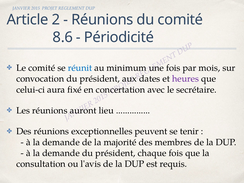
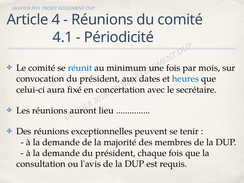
Article 2: 2 -> 4 (56, 20)
8.6: 8.6 -> 4.1 (63, 37)
heures colour: purple -> blue (185, 79)
